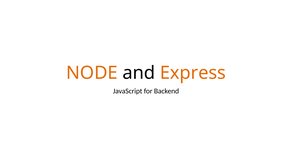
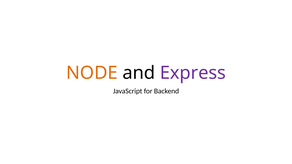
Express colour: orange -> purple (193, 73)
